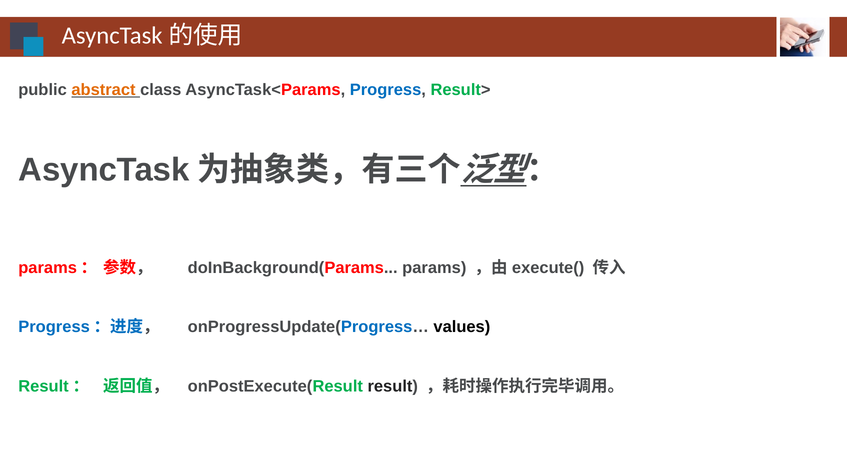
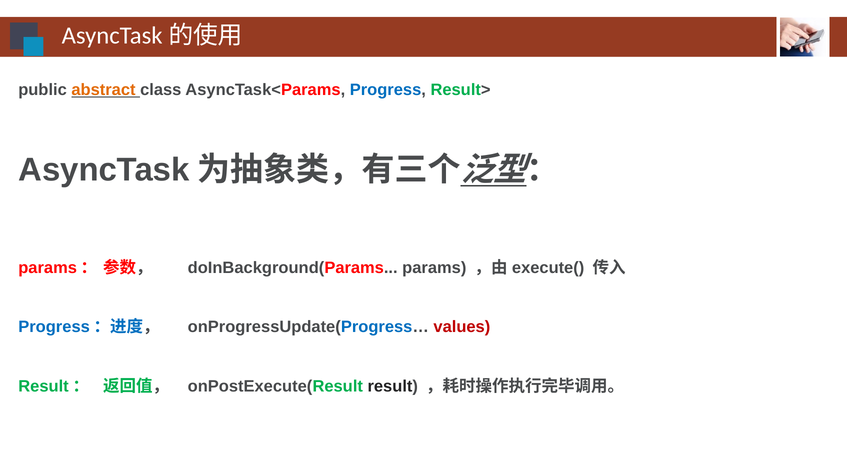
values colour: black -> red (462, 327)
